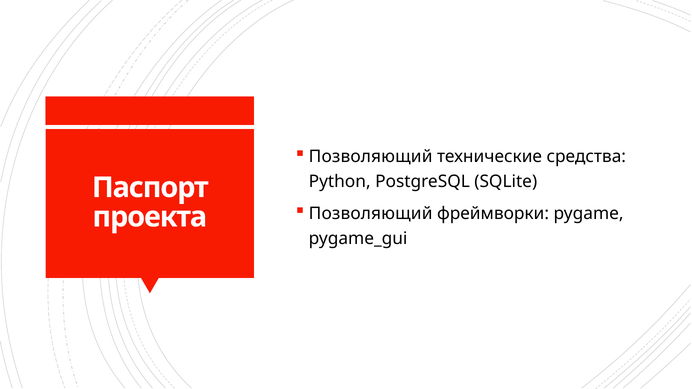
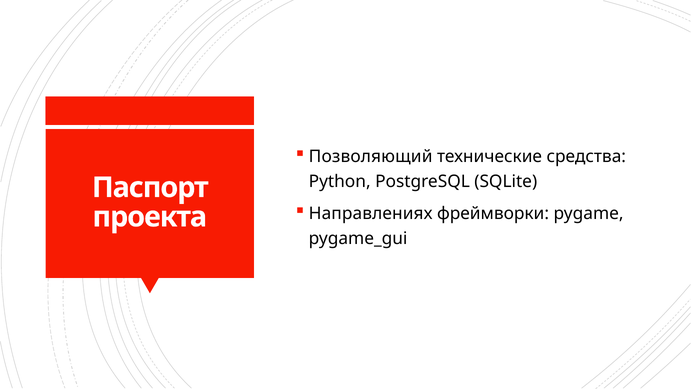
Позволяющий: Позволяющий -> Направлениях (371, 214)
